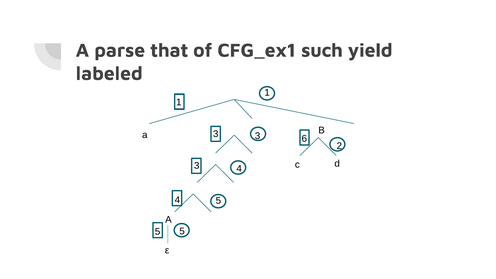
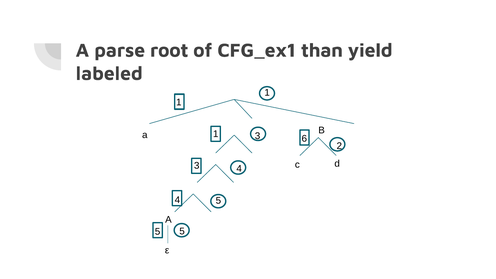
that: that -> root (169, 50)
such: such -> than (322, 50)
a 3: 3 -> 1 (216, 134)
